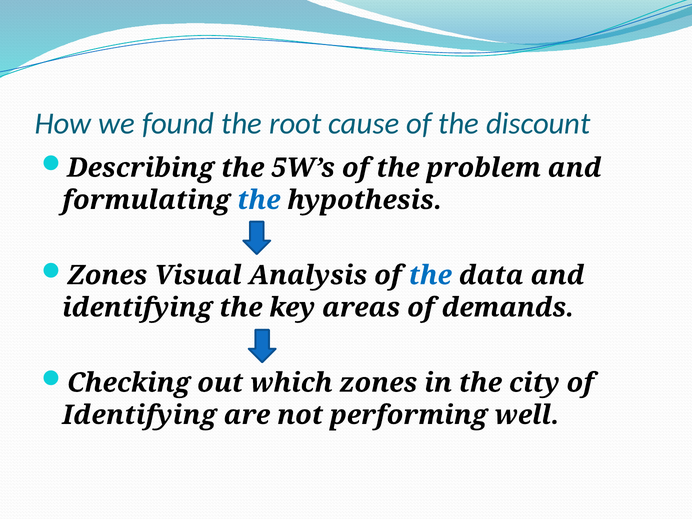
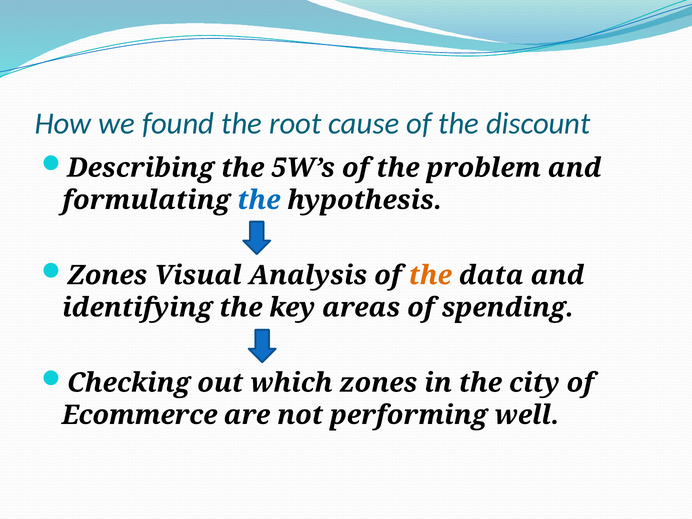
the colour: blue -> orange (430, 275)
demands: demands -> spending (508, 308)
Identifying: Identifying -> Ecommerce (140, 415)
